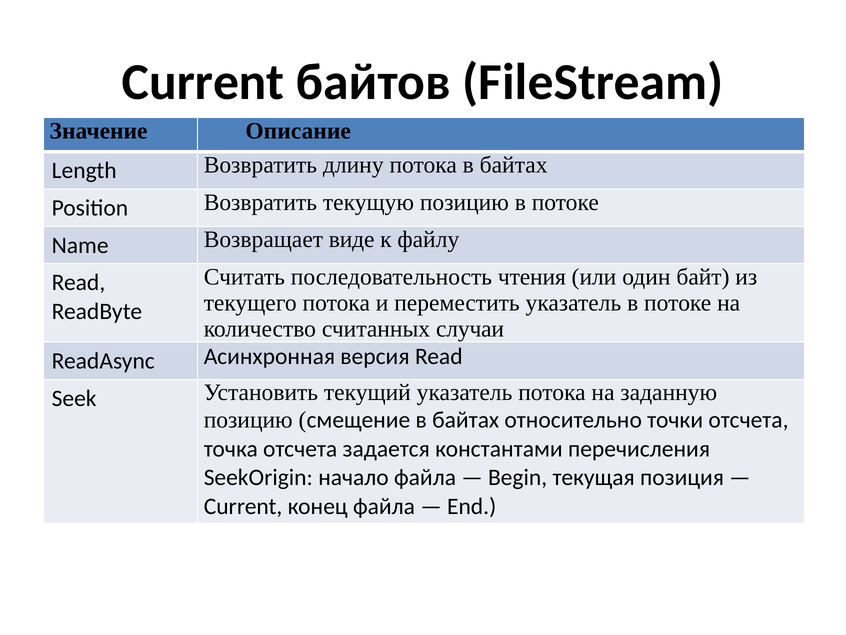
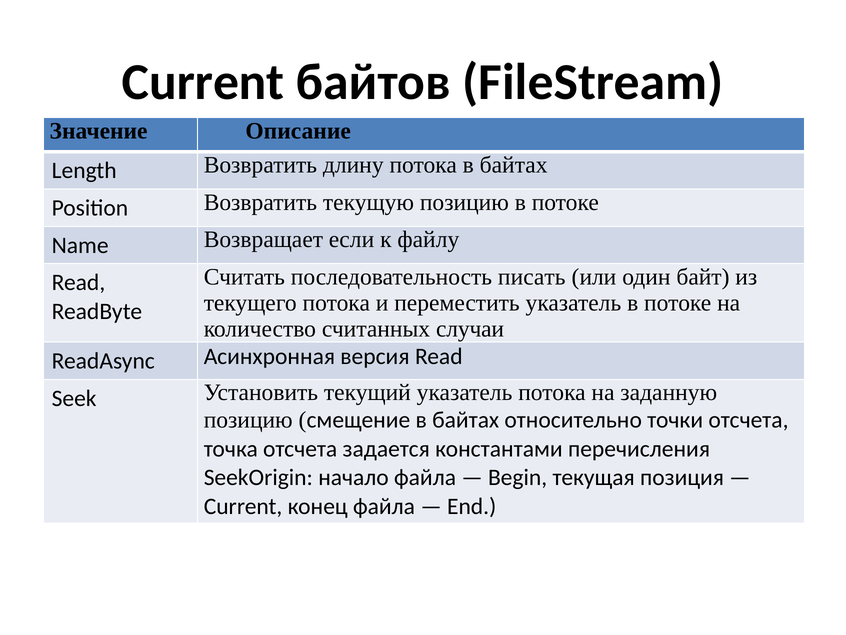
виде: виде -> если (352, 239)
чтения: чтения -> писать (532, 277)
